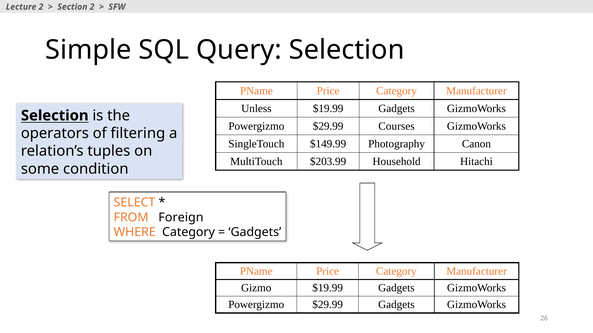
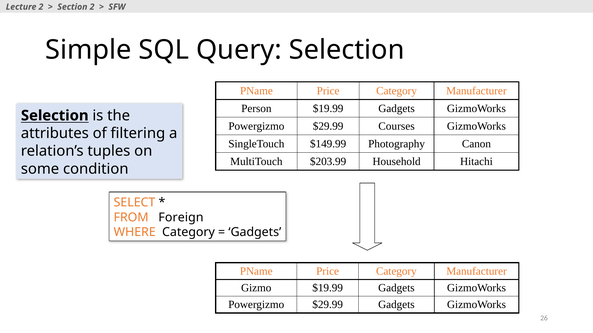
Unless: Unless -> Person (256, 109)
operators: operators -> attributes (55, 134)
